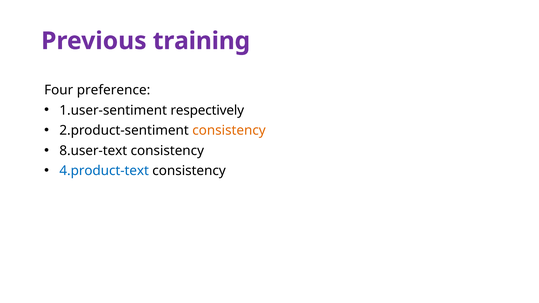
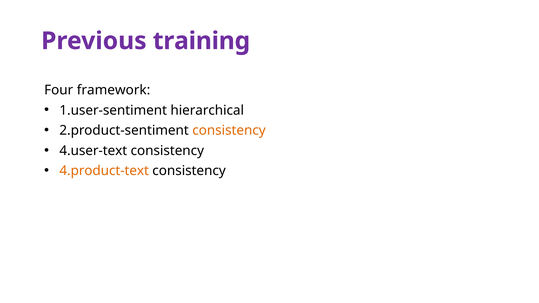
preference: preference -> framework (114, 90)
respectively: respectively -> hierarchical (207, 110)
8.user-text: 8.user-text -> 4.user-text (93, 151)
4.product-text colour: blue -> orange (104, 171)
